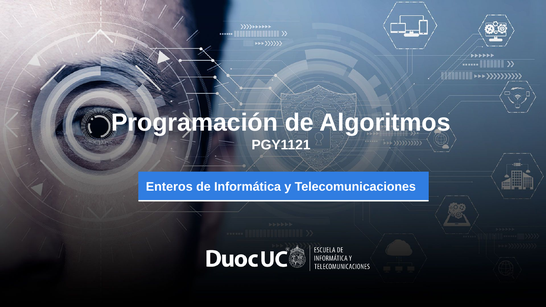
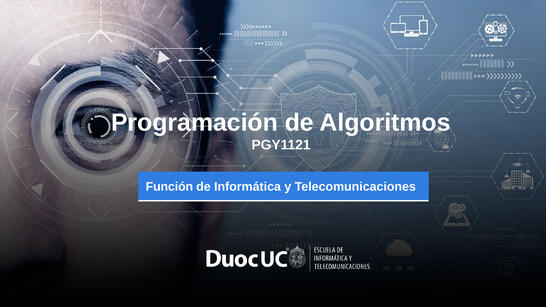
Enteros: Enteros -> Función (169, 187)
